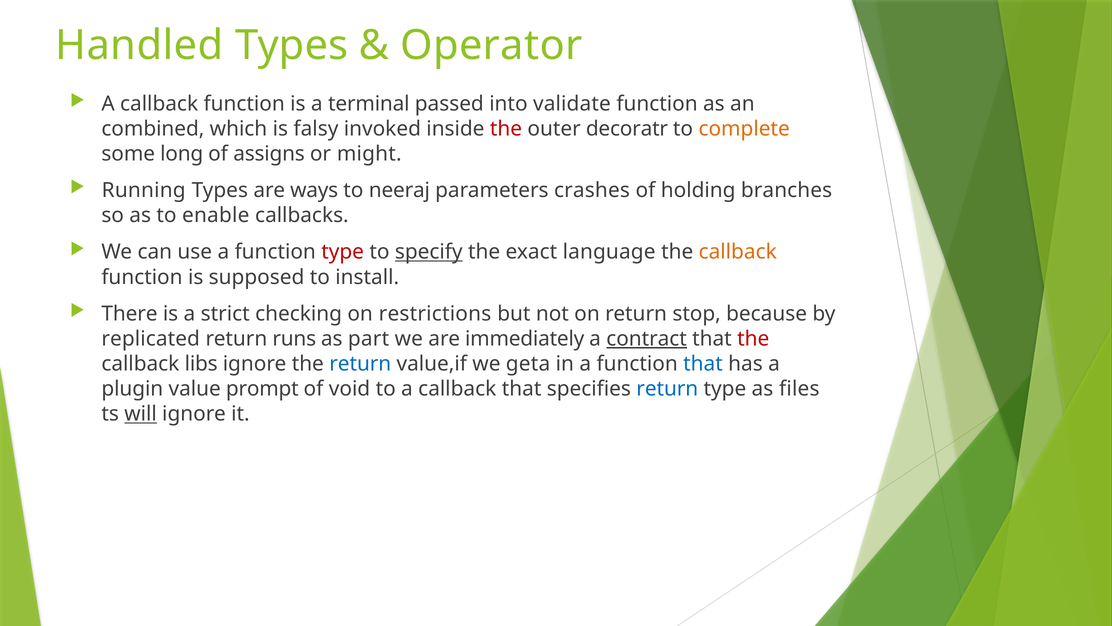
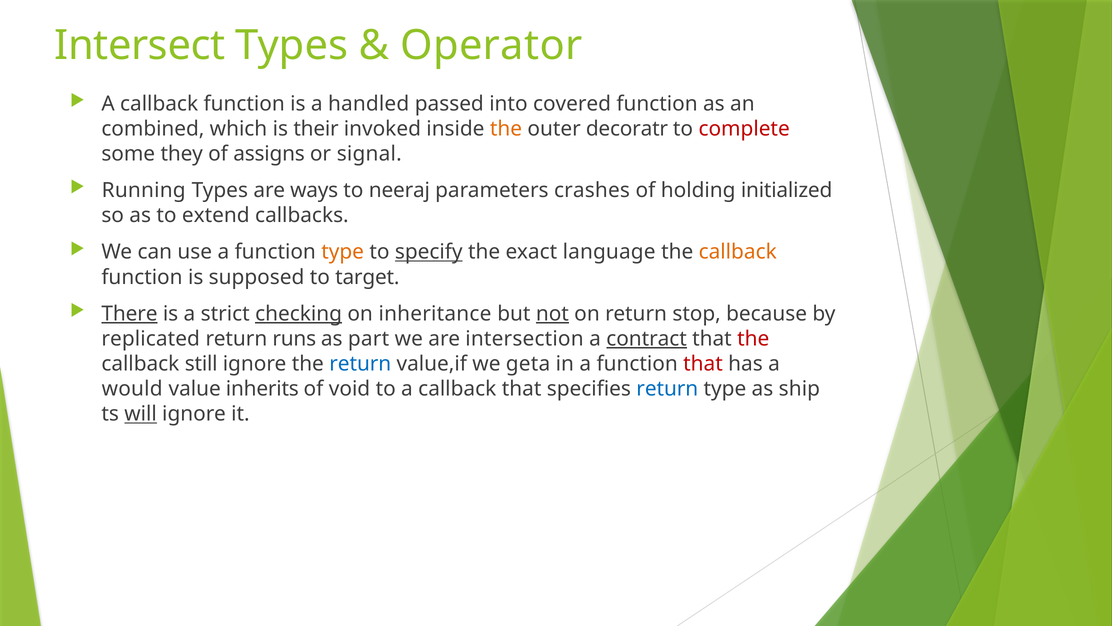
Handled: Handled -> Intersect (140, 46)
terminal: terminal -> handled (369, 104)
validate: validate -> covered (572, 104)
falsy: falsy -> their (316, 129)
the colour: red -> orange (506, 129)
complete colour: orange -> red (744, 129)
long: long -> they (182, 154)
might: might -> signal (369, 154)
branches: branches -> initialized (787, 190)
enable: enable -> extend (216, 215)
type colour: red -> orange (343, 252)
install: install -> target (367, 277)
There underline: none -> present (129, 314)
checking underline: none -> present (299, 314)
restrictions: restrictions -> inheritance (435, 314)
not underline: none -> present (552, 314)
immediately: immediately -> intersection (524, 339)
libs: libs -> still (201, 364)
that colour: blue -> red (703, 364)
plugin: plugin -> would (132, 389)
prompt: prompt -> inherits (262, 389)
files: files -> ship (799, 389)
